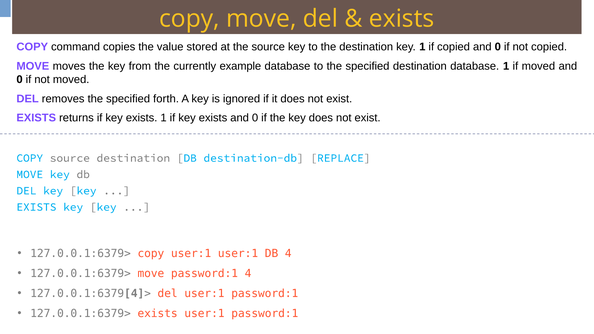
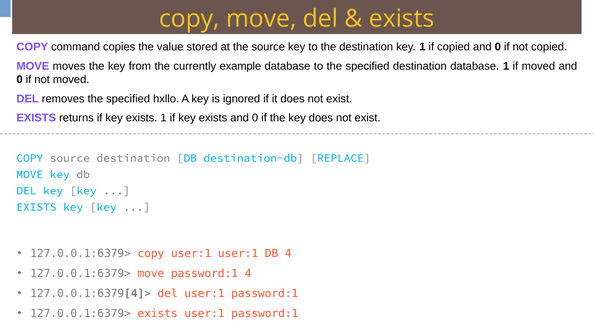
forth: forth -> hxllo (166, 99)
